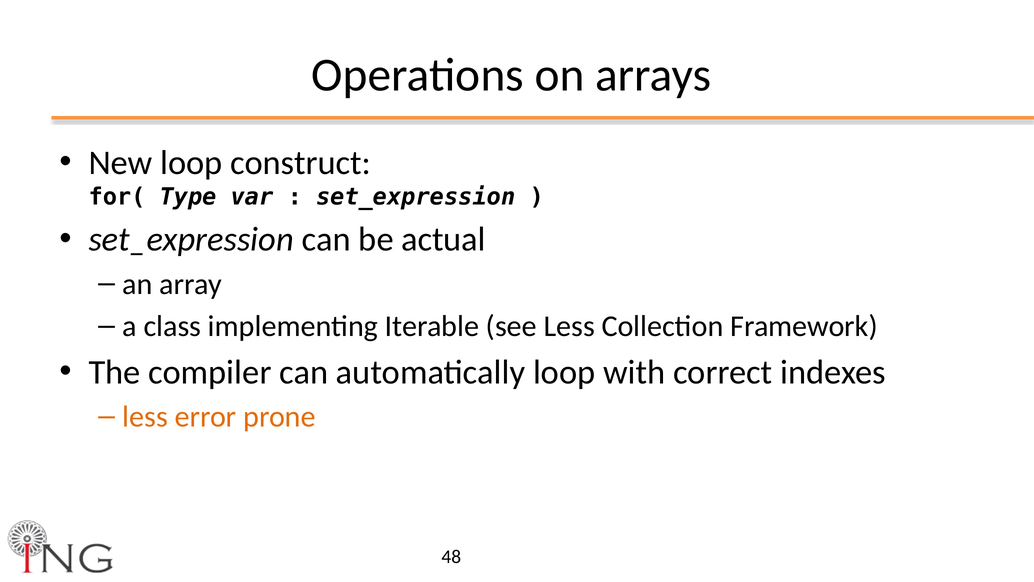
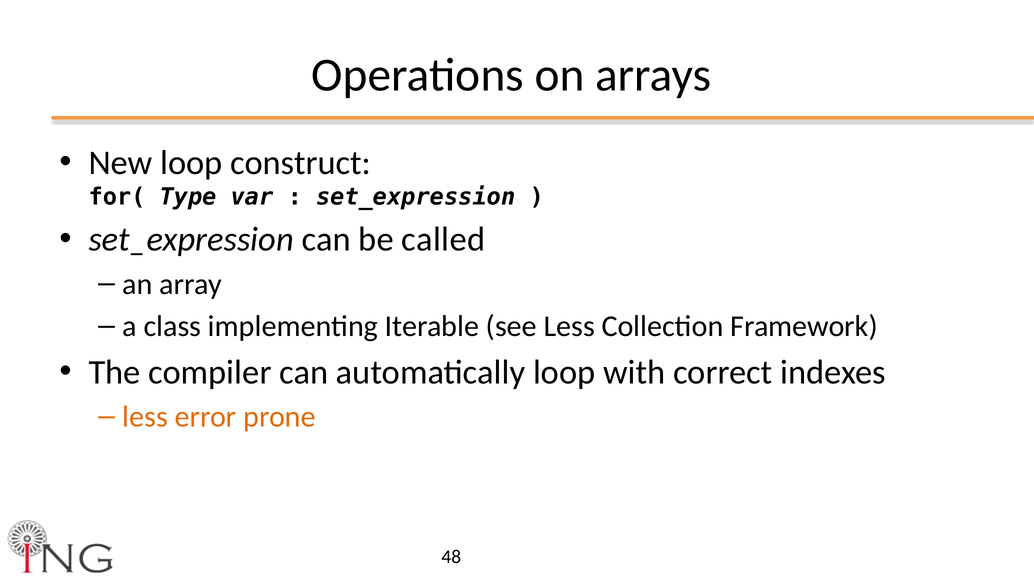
actual: actual -> called (443, 239)
